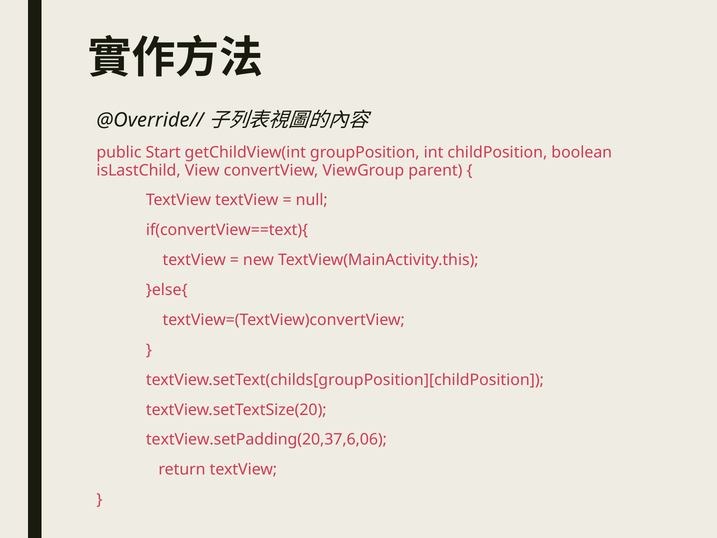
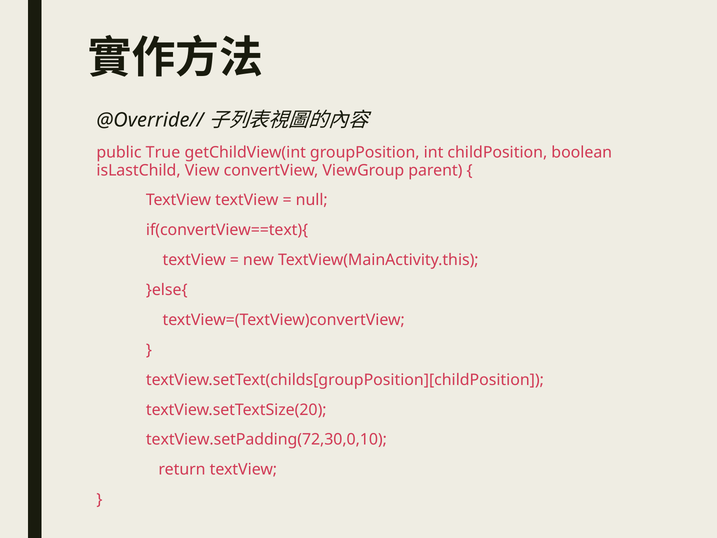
Start: Start -> True (163, 152)
textView.setPadding(20,37,6,06: textView.setPadding(20,37,6,06 -> textView.setPadding(72,30,0,10 (266, 440)
